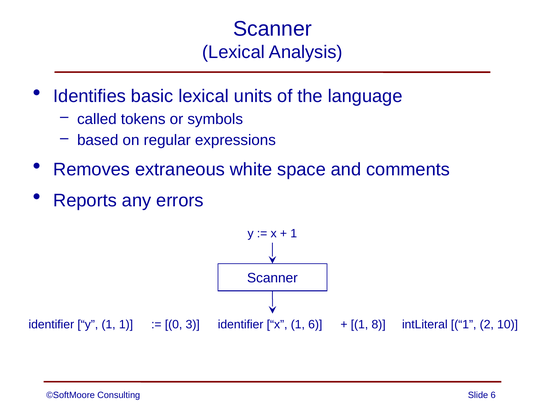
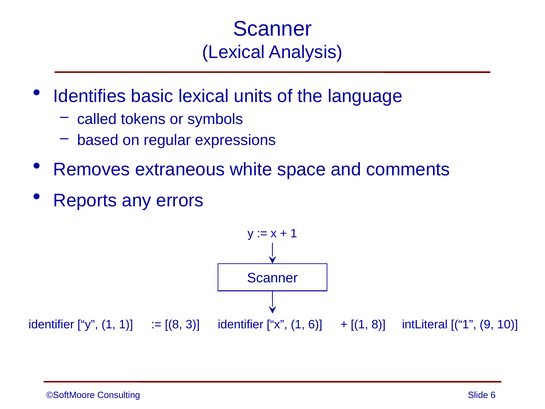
0: 0 -> 8 (174, 324)
2: 2 -> 9 (487, 324)
